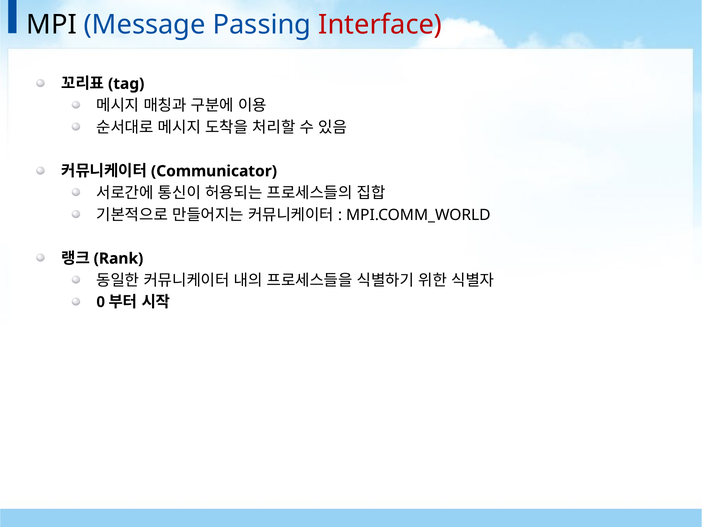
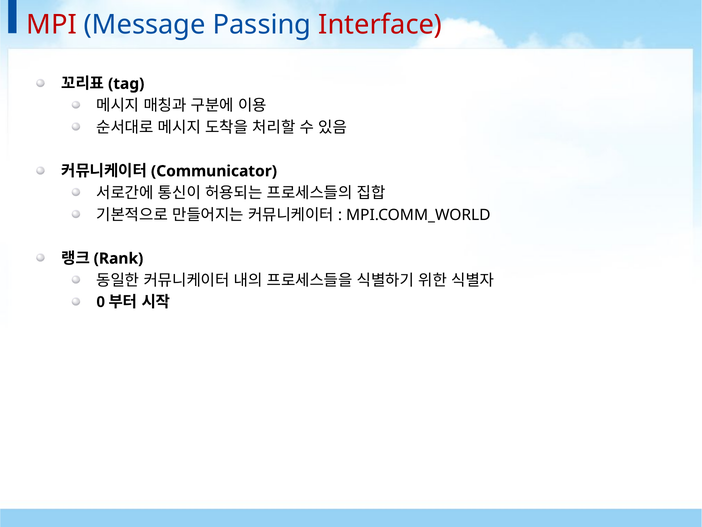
MPI colour: black -> red (52, 25)
